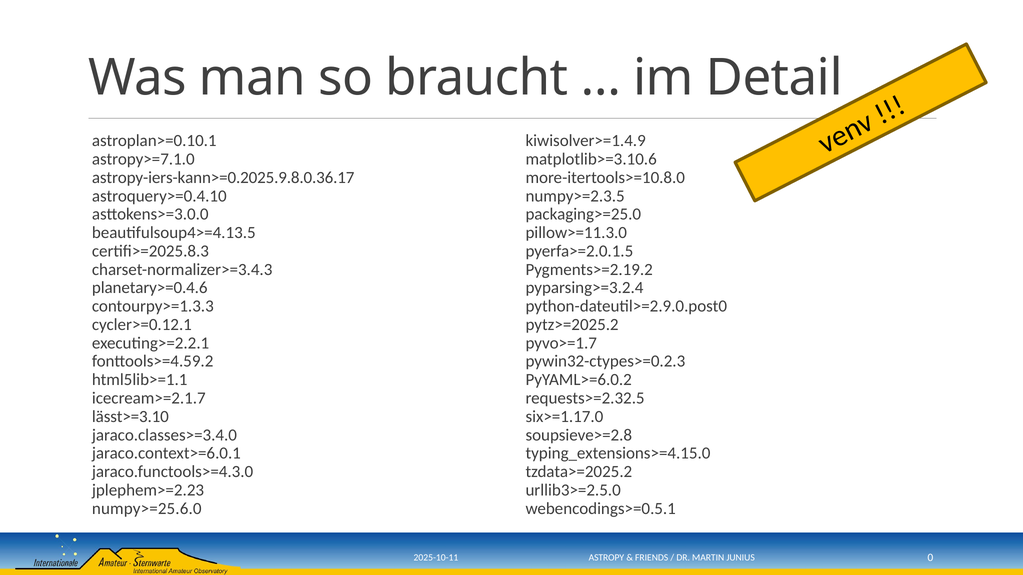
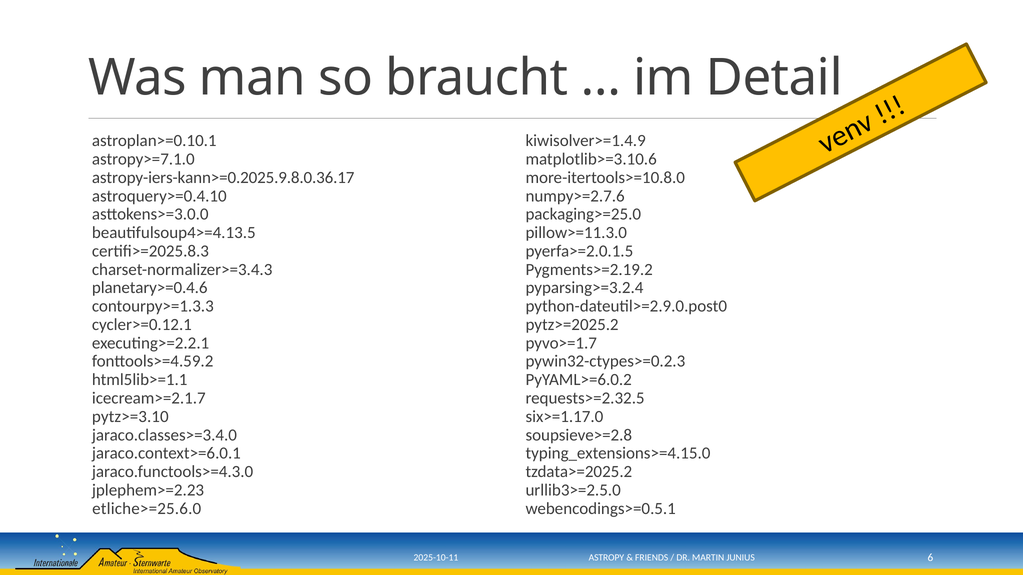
numpy>=2.3.5: numpy>=2.3.5 -> numpy>=2.7.6 (575, 196)
lässt>=3.10: lässt>=3.10 -> pytz>=3.10 (130, 417)
numpy>=25.6.0: numpy>=25.6.0 -> etliche>=25.6.0 (147, 509)
0: 0 -> 6 (930, 558)
